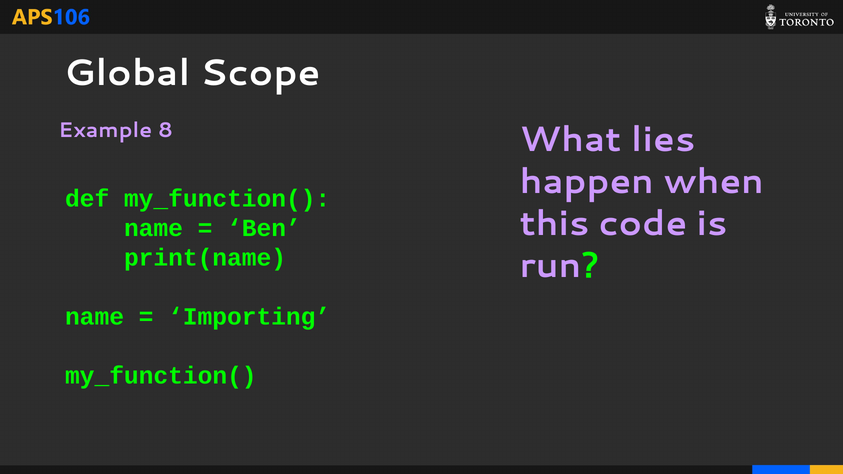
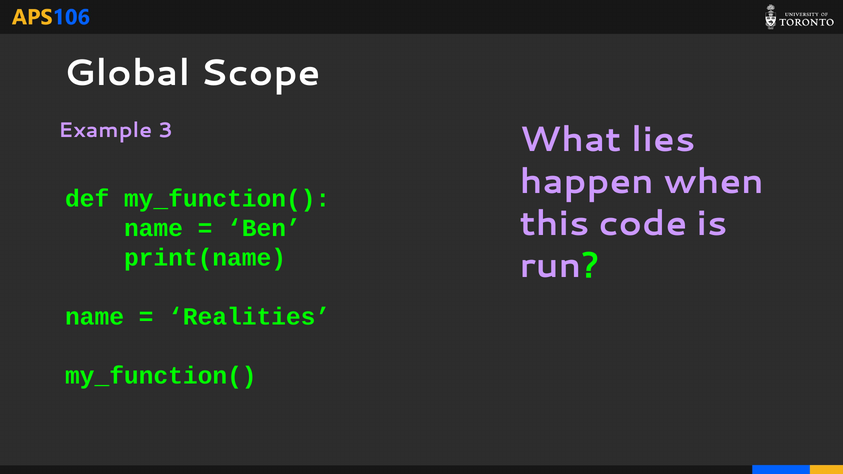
8: 8 -> 3 (165, 130)
Importing: Importing -> Realities (249, 317)
